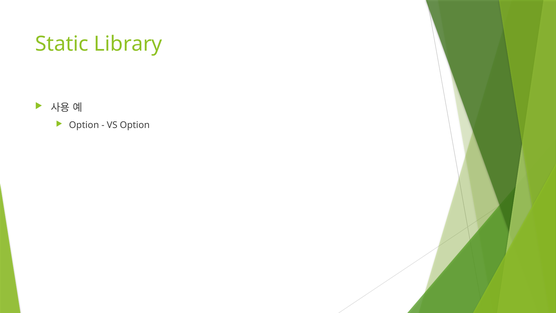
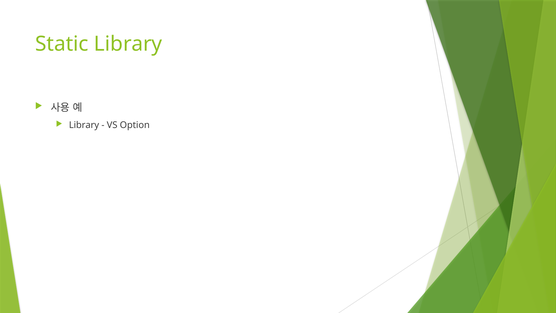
Option: Option -> Library (84, 125)
